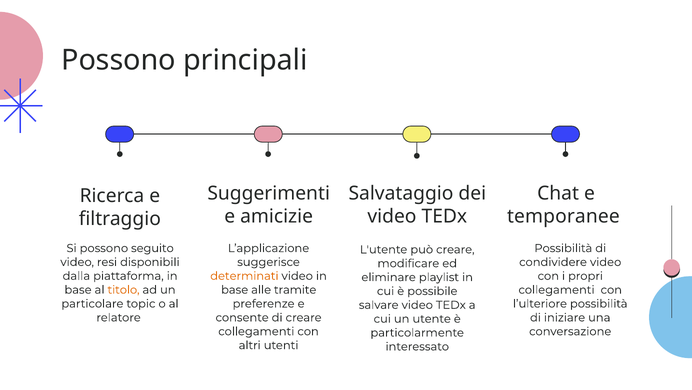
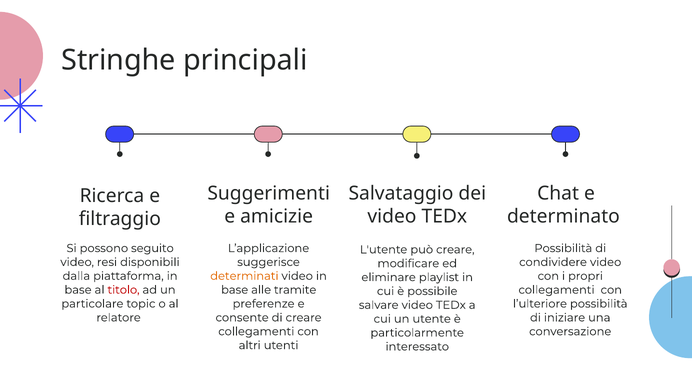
Possono: Possono -> Stringhe (119, 60)
temporanee: temporanee -> determinato (563, 216)
titolo colour: orange -> red (124, 289)
